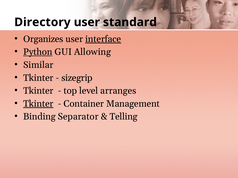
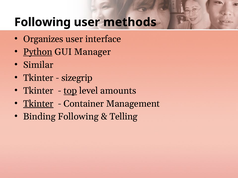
Directory: Directory -> Following (43, 22)
standard: standard -> methods (130, 22)
interface underline: present -> none (103, 39)
Allowing: Allowing -> Manager (93, 52)
top underline: none -> present (70, 91)
arranges: arranges -> amounts (118, 91)
Binding Separator: Separator -> Following (78, 117)
